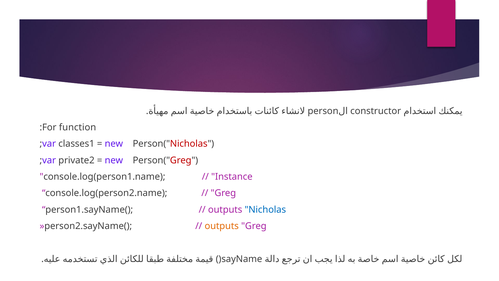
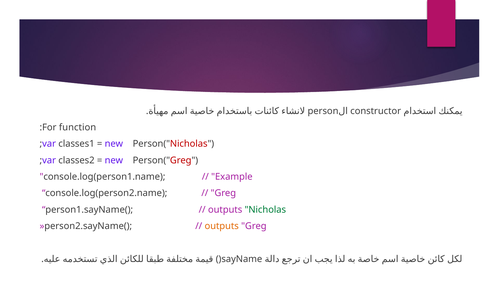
private2: private2 -> classes2 (76, 160)
Instance: Instance -> Example (232, 177)
Nicholas colour: blue -> green (265, 209)
